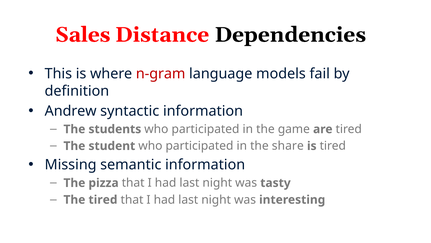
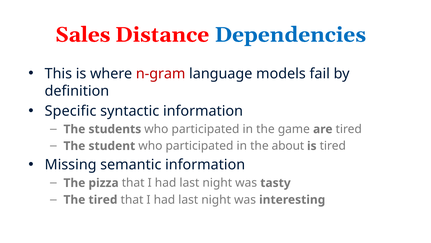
Dependencies colour: black -> blue (290, 35)
Andrew: Andrew -> Specific (71, 111)
share: share -> about (288, 146)
